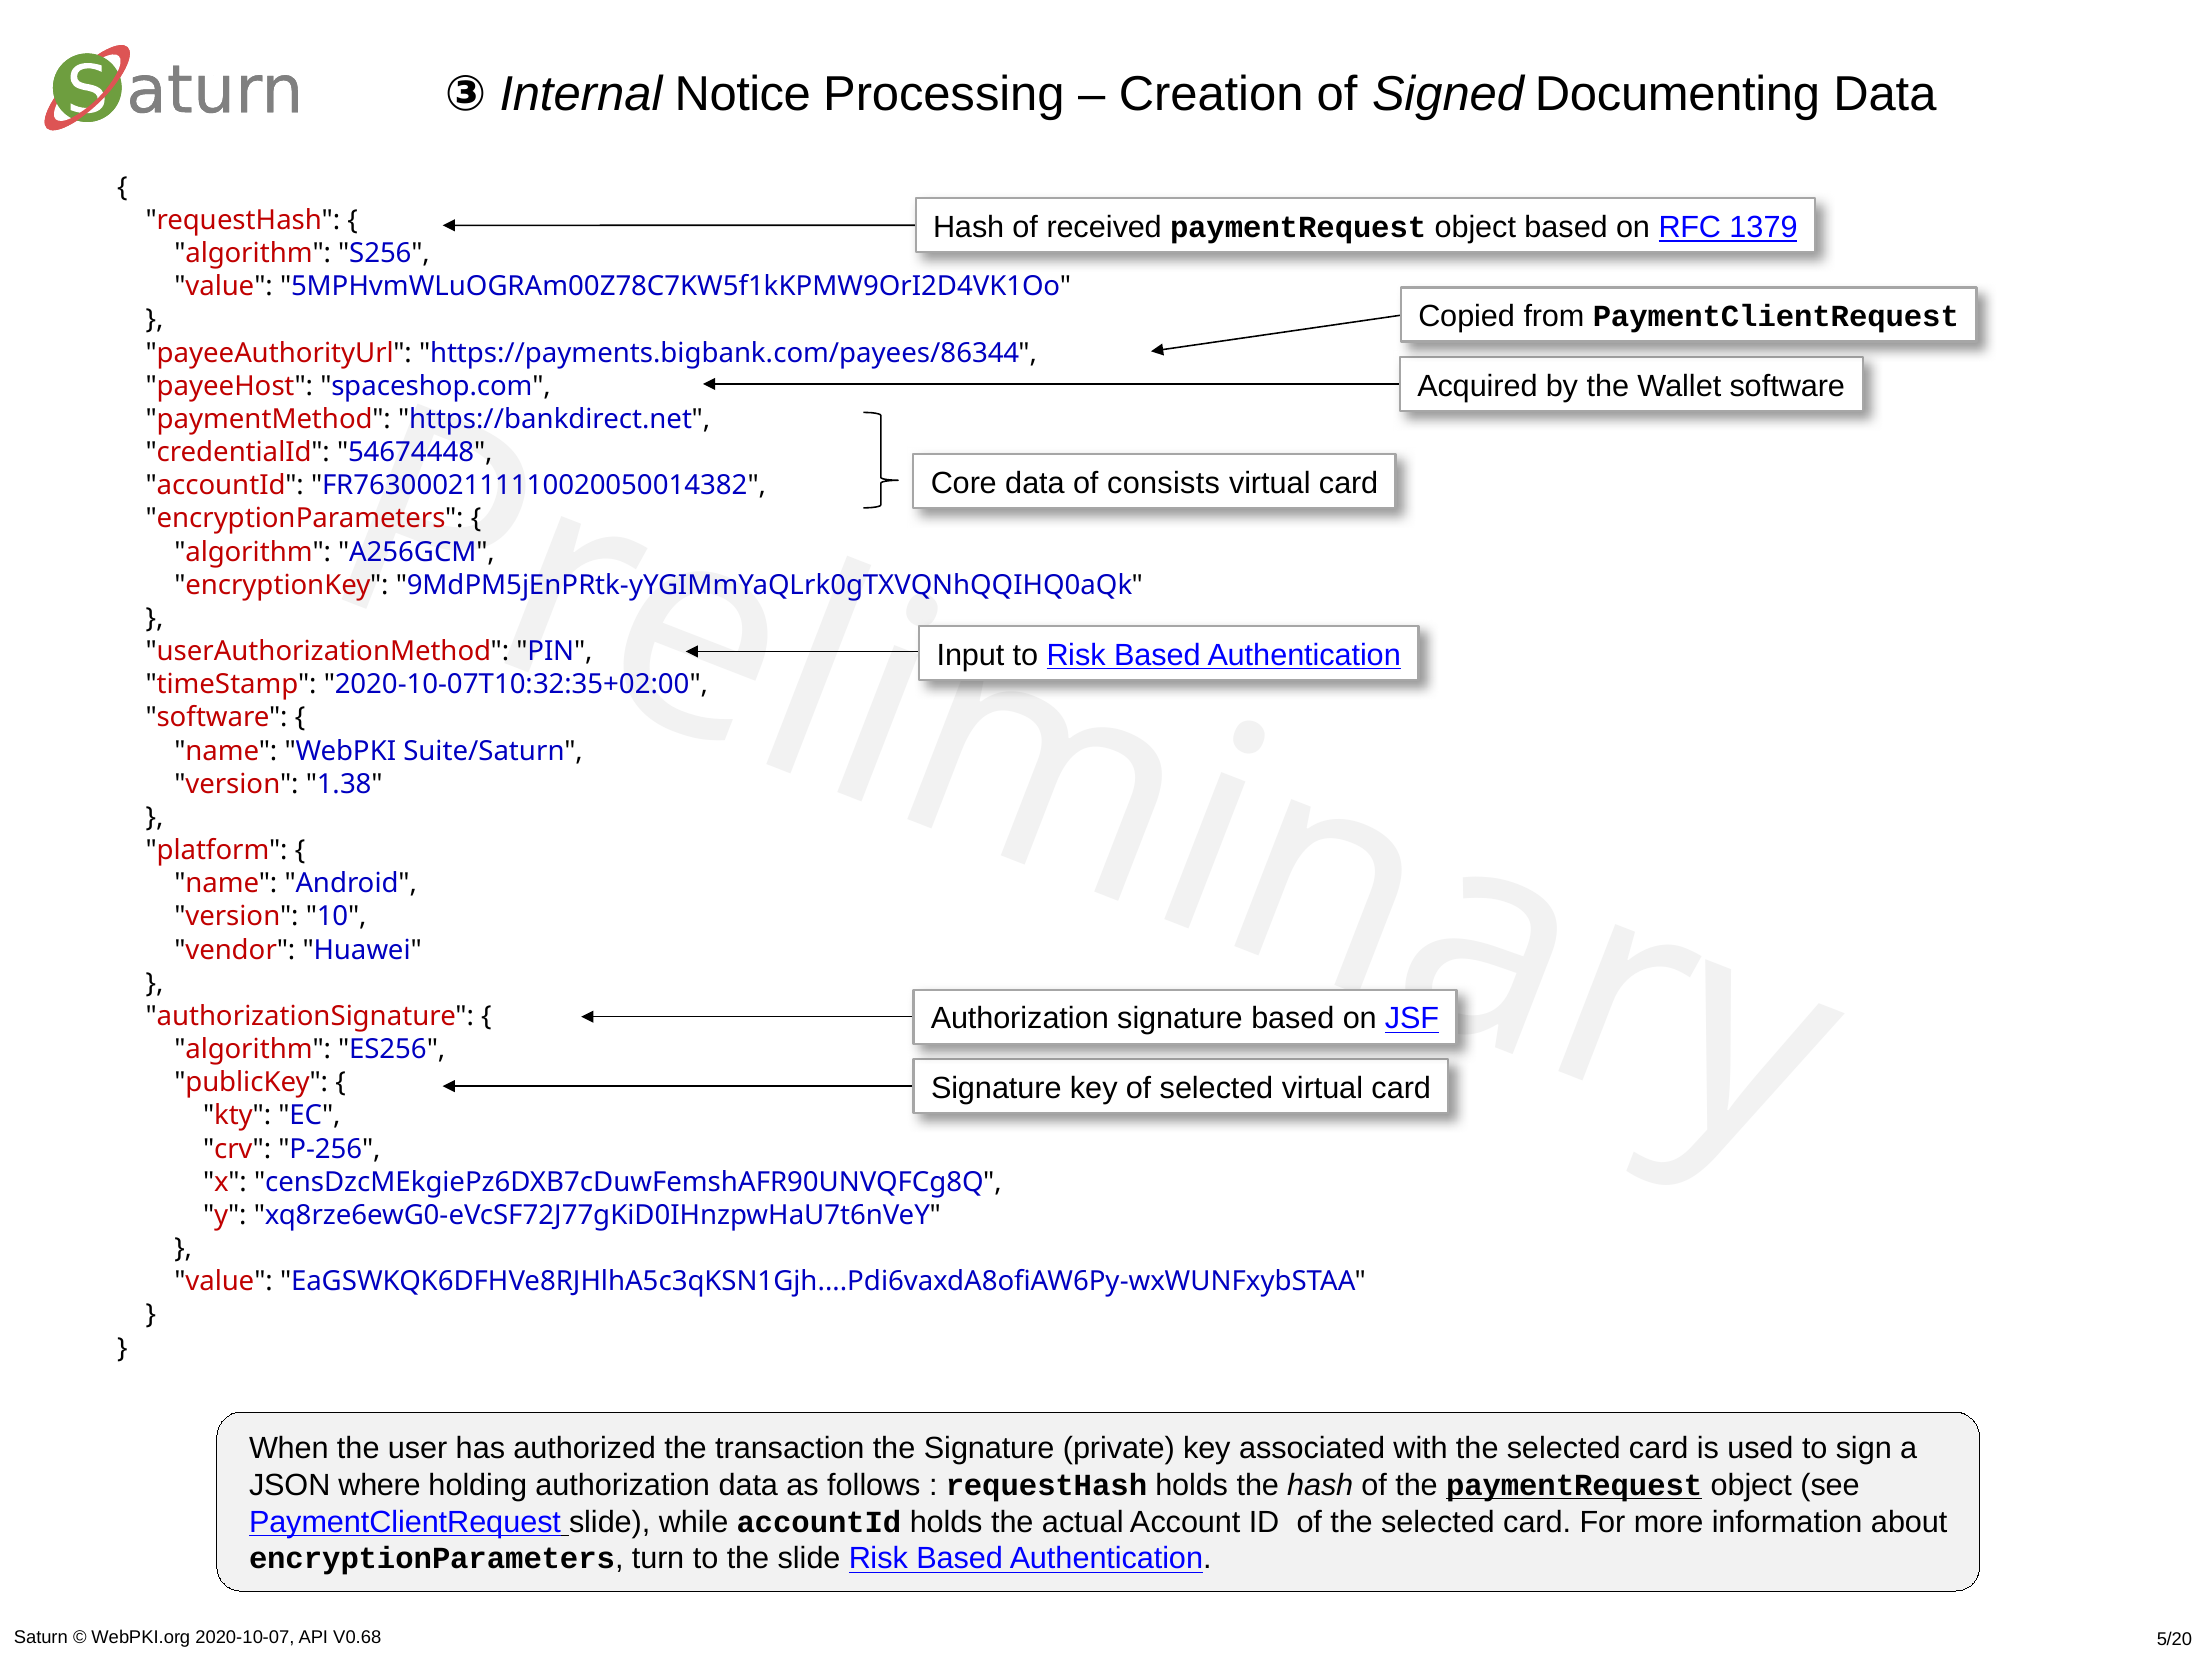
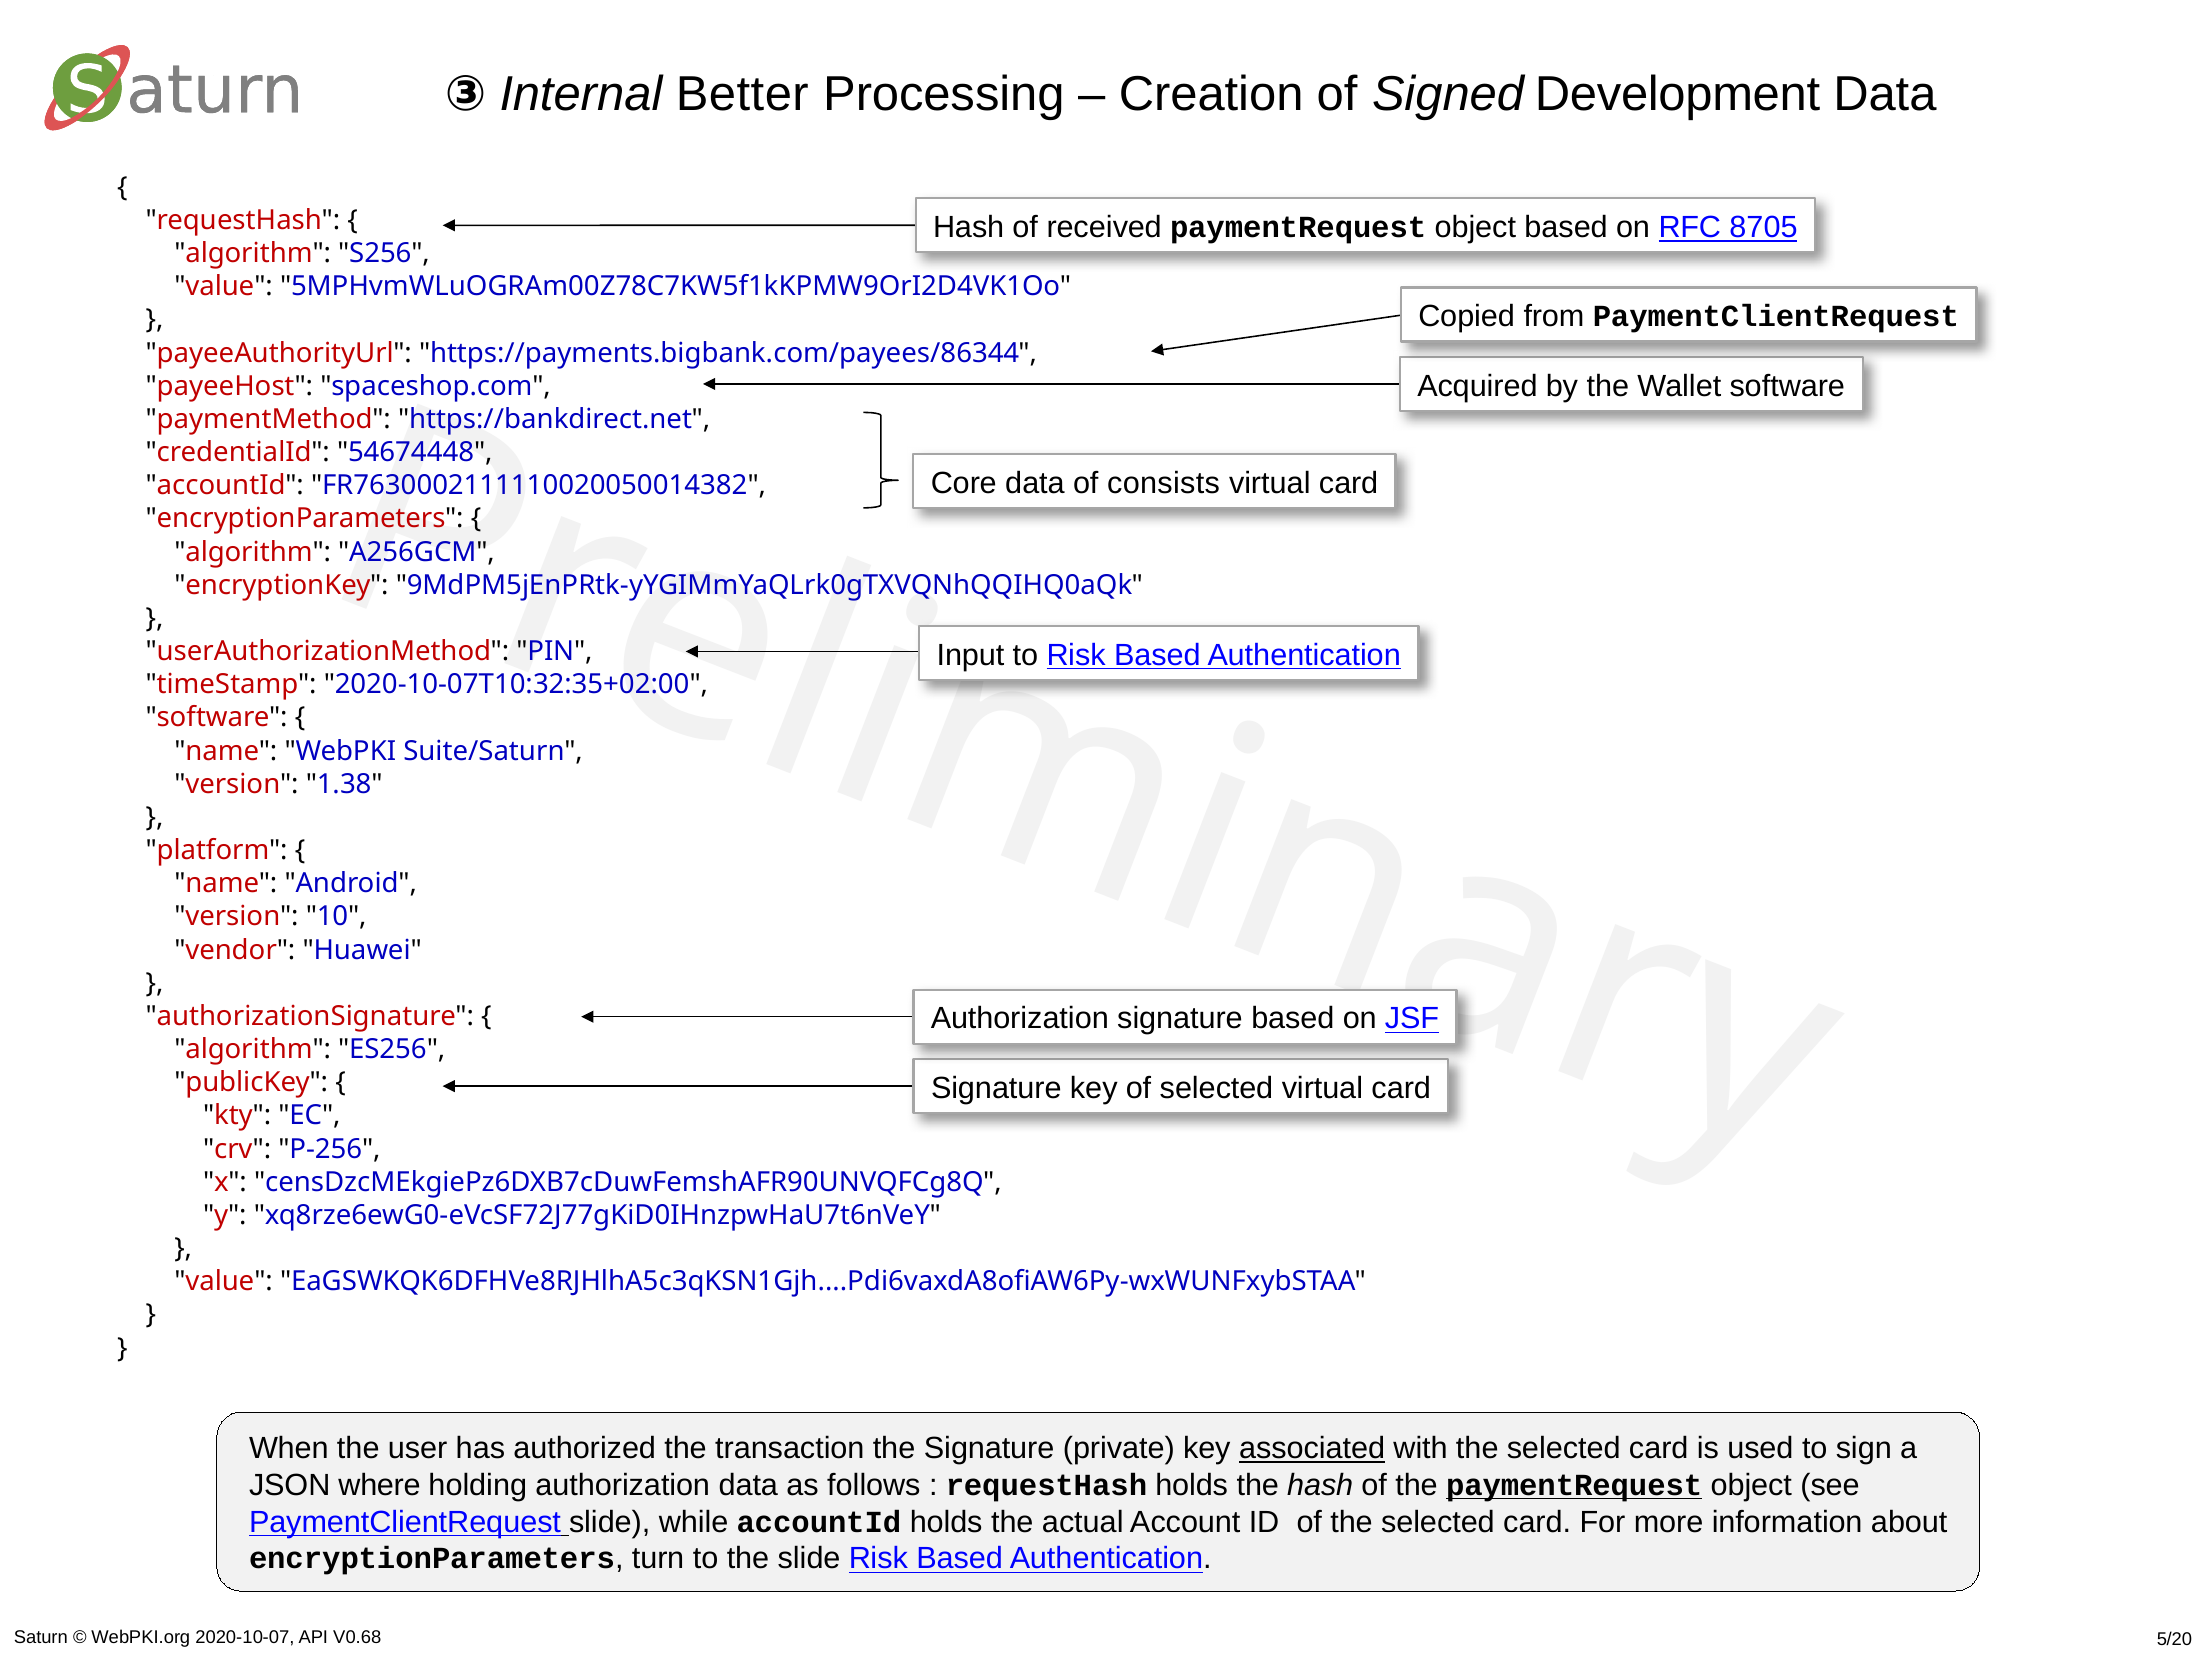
Notice: Notice -> Better (742, 94)
Documenting: Documenting -> Development (1678, 94)
1379: 1379 -> 8705 (1764, 227)
associated underline: none -> present (1312, 1448)
